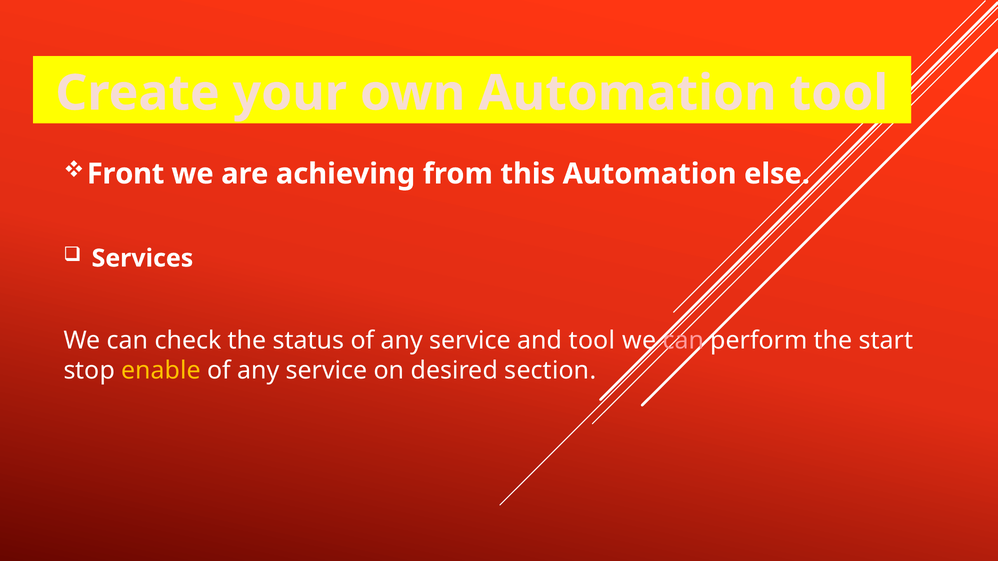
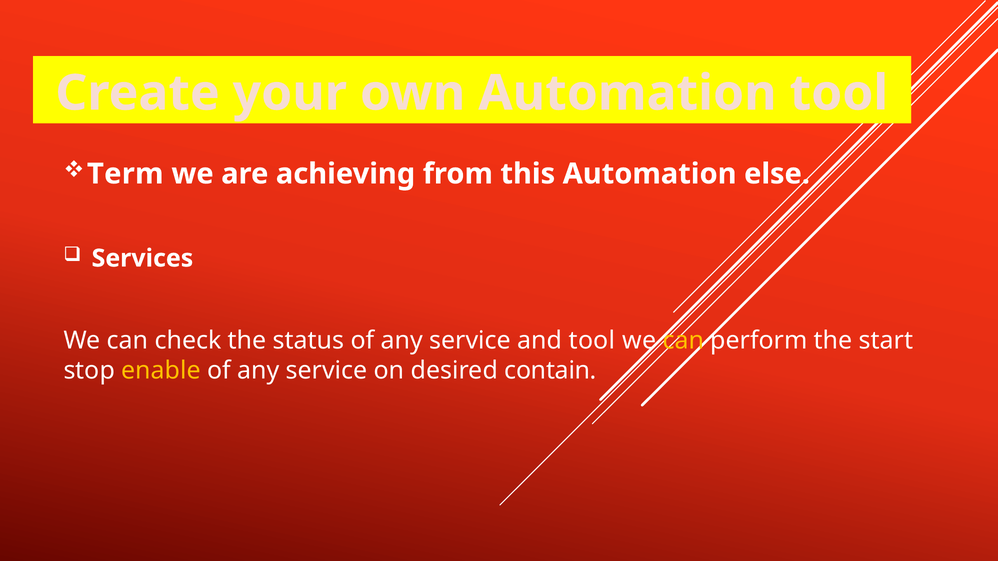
Front: Front -> Term (125, 174)
can colour: pink -> yellow (683, 341)
section: section -> contain (551, 371)
